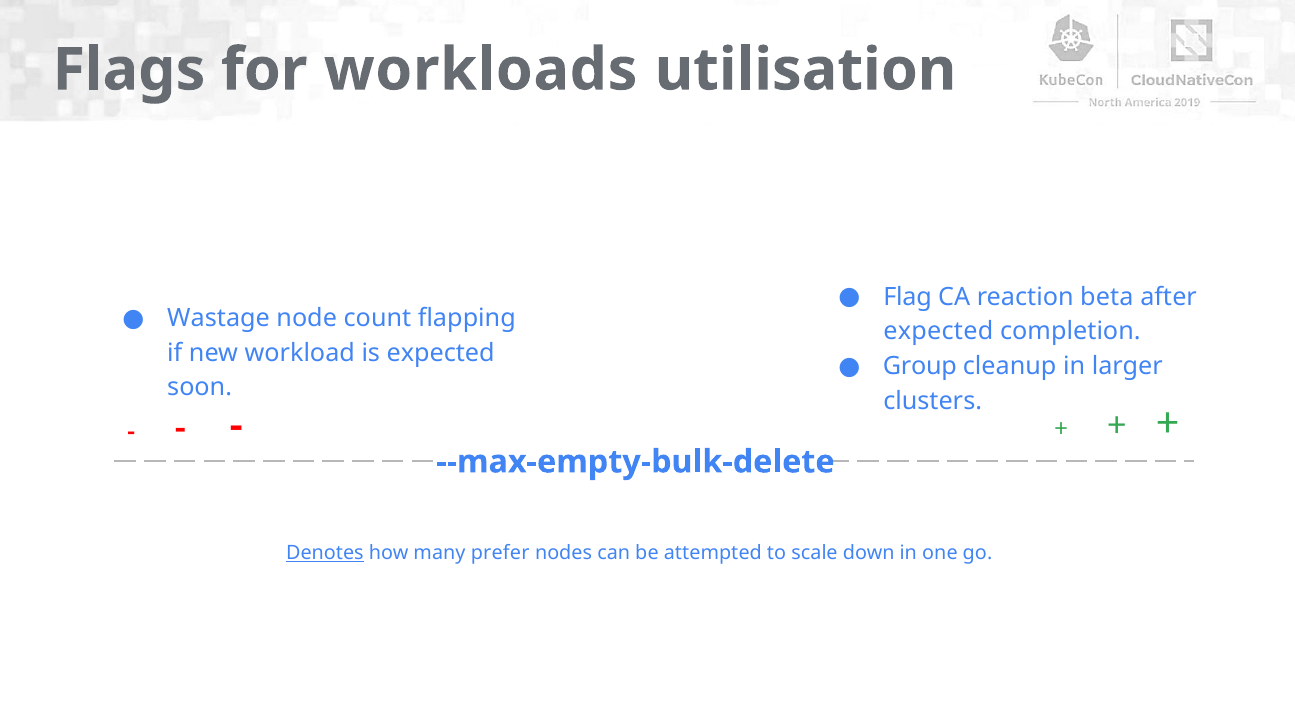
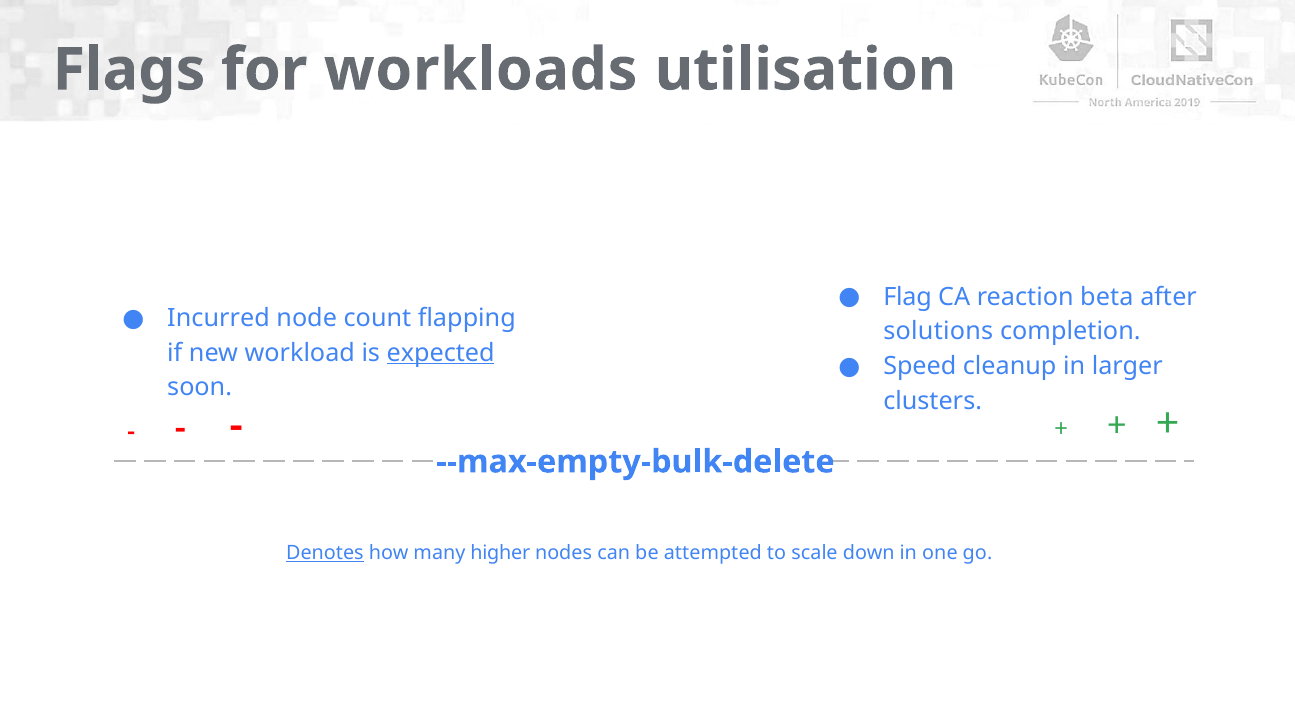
Wastage: Wastage -> Incurred (219, 318)
expected: expected -> solutions (938, 332)
expected underline: none -> present (441, 353)
Group: Group -> Speed (920, 366)
prefer: prefer -> higher (500, 553)
